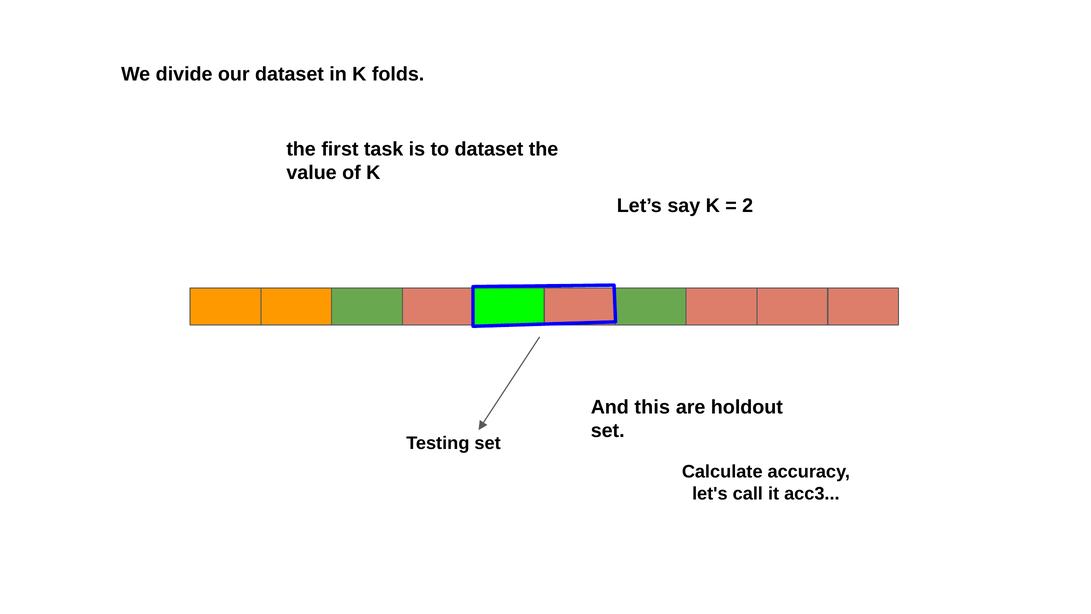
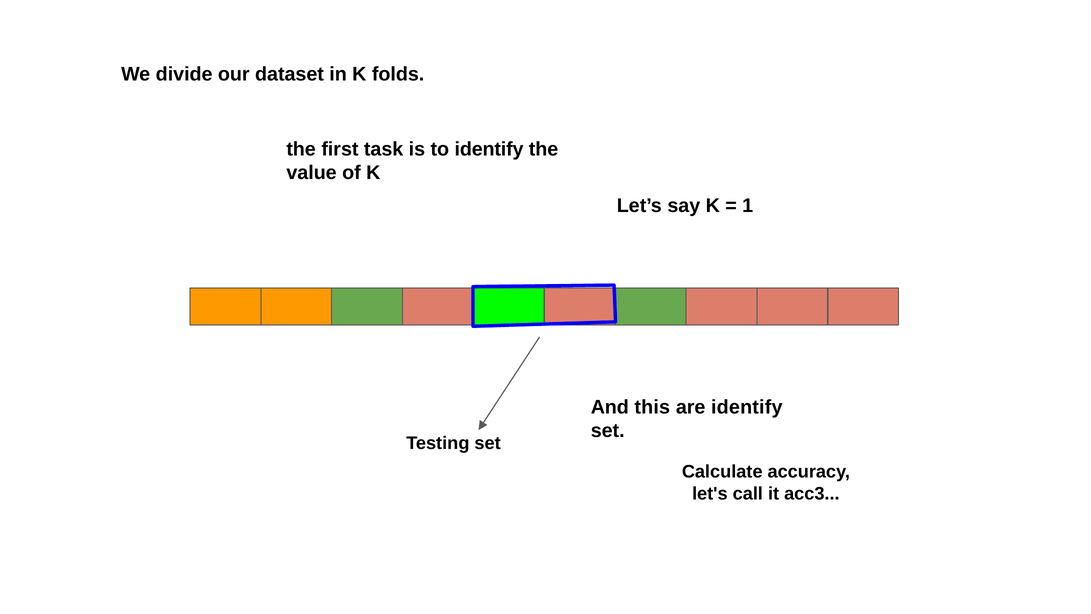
to dataset: dataset -> identify (489, 149)
2: 2 -> 1 (748, 206)
are holdout: holdout -> identify (747, 407)
